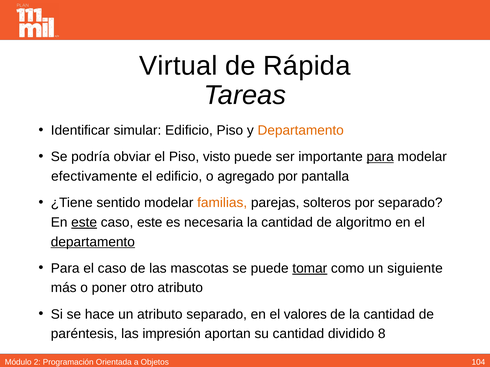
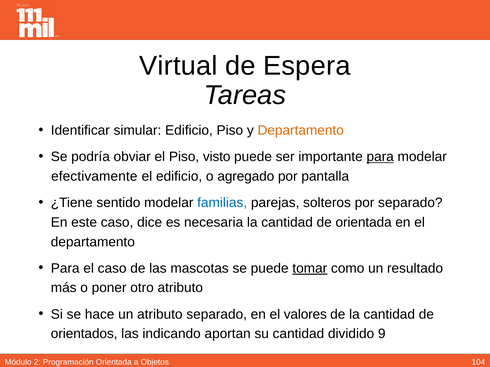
Rápida: Rápida -> Espera (307, 66)
familias colour: orange -> blue (222, 203)
este underline: present -> none (84, 223)
caso este: este -> dice (150, 223)
de algoritmo: algoritmo -> orientada (364, 223)
departamento underline: present -> none (93, 242)
siguiente: siguiente -> resultado (415, 269)
paréntesis: paréntesis -> orientados (84, 334)
impresión: impresión -> indicando (172, 334)
8: 8 -> 9 (382, 334)
